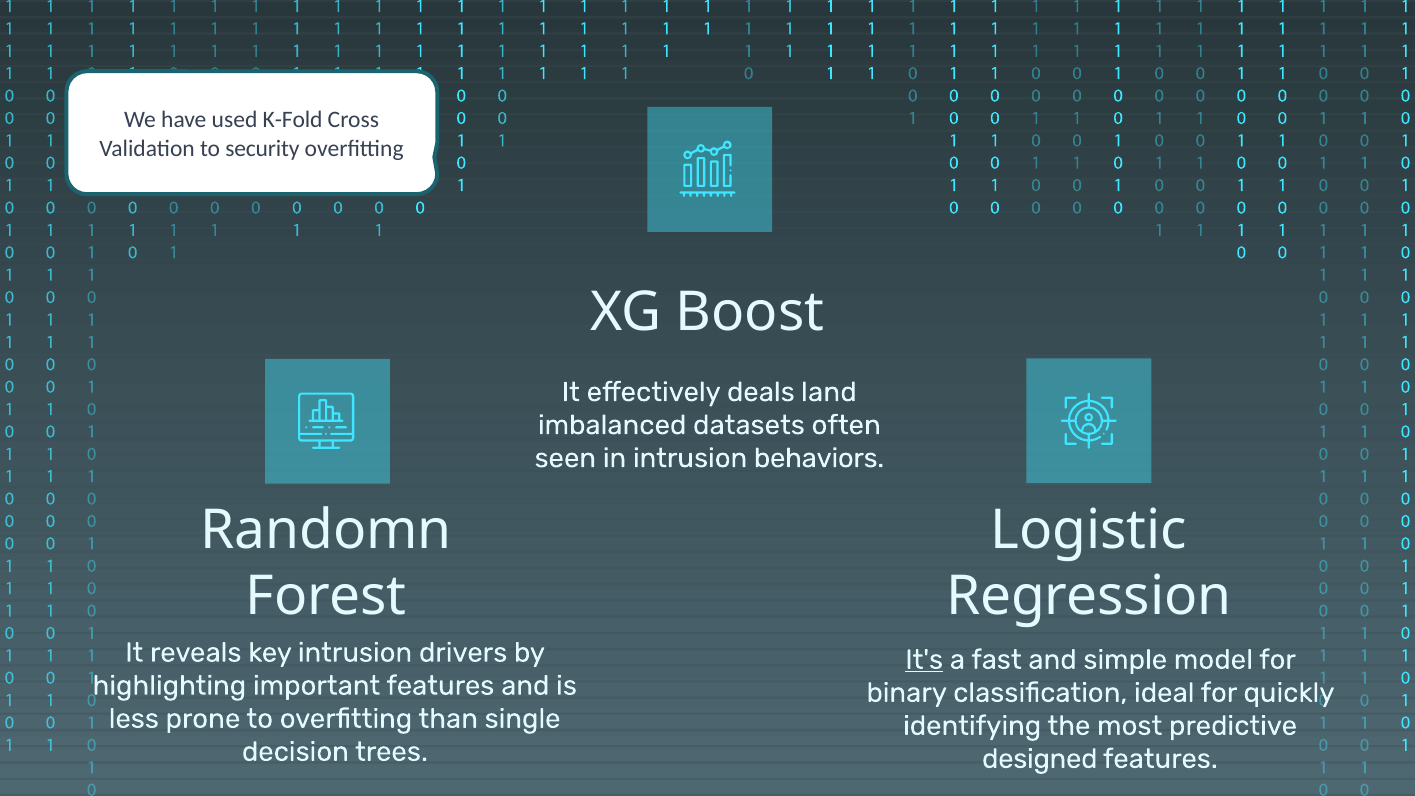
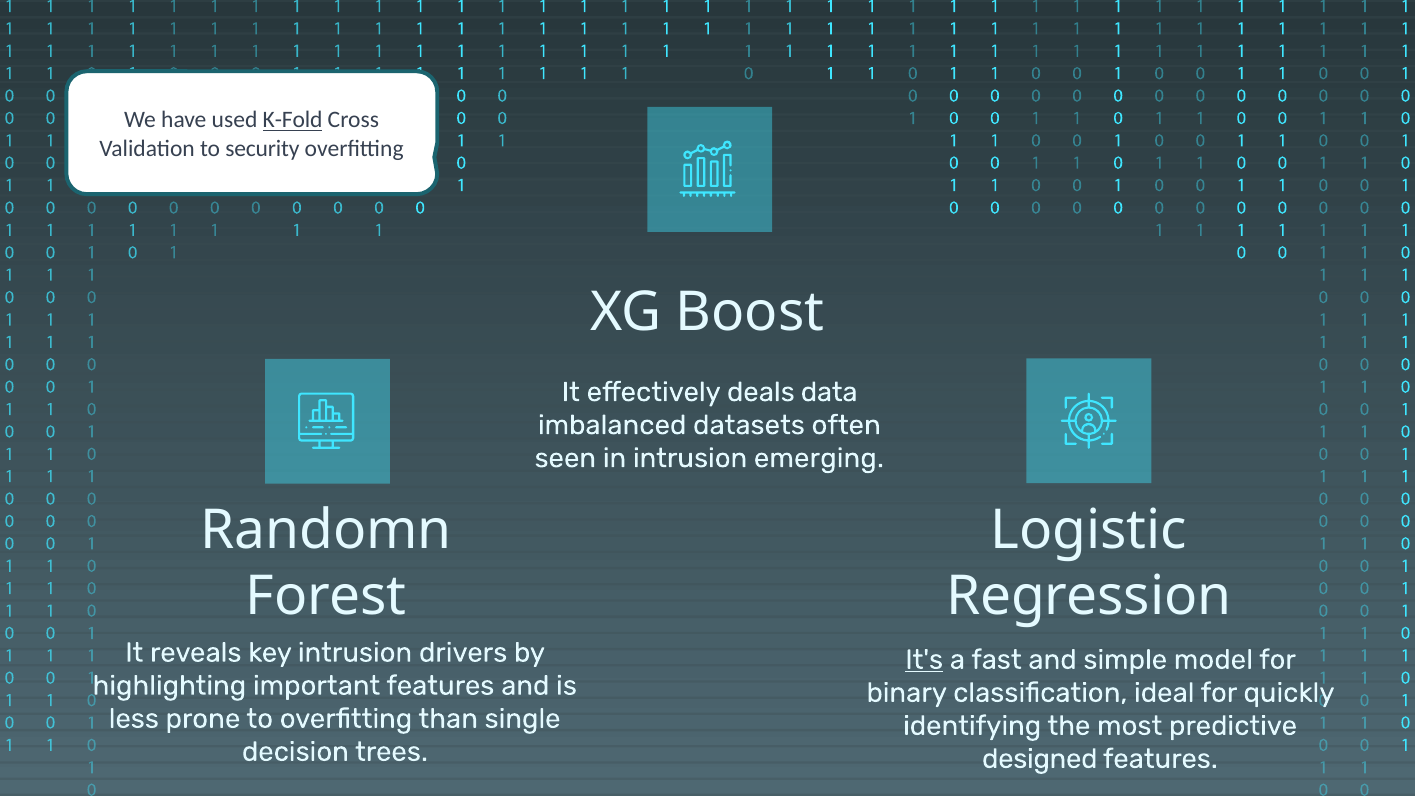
K-Fold underline: none -> present (293, 120)
land: land -> data (829, 392)
behaviors: behaviors -> emerging (819, 458)
